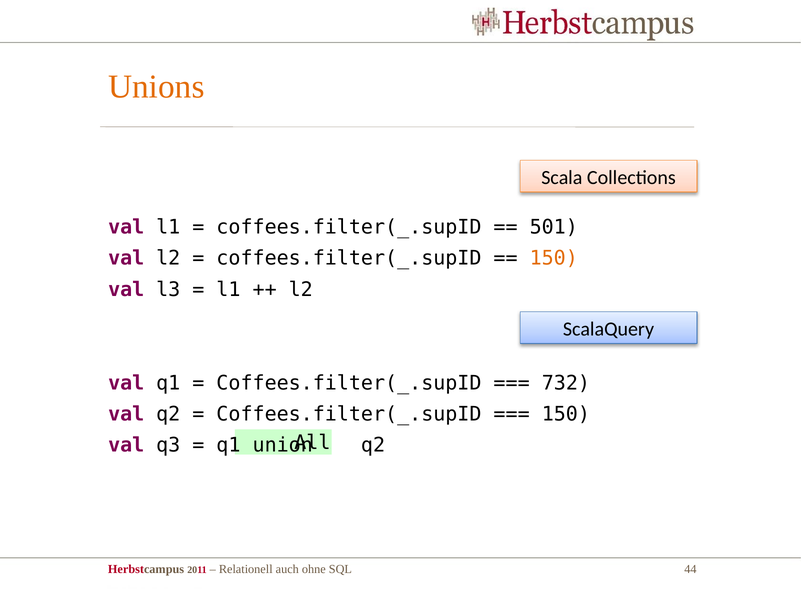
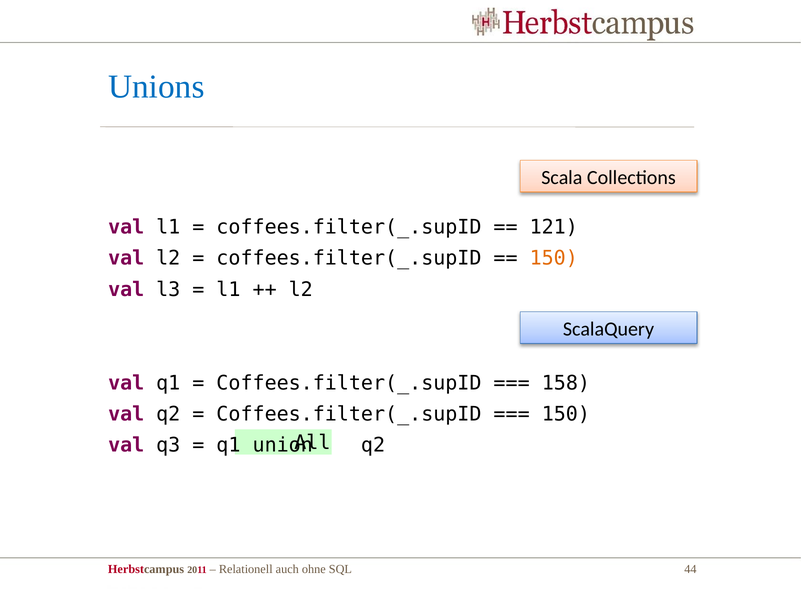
Unions colour: orange -> blue (156, 87)
501: 501 -> 121 (554, 227)
732: 732 -> 158 (566, 383)
